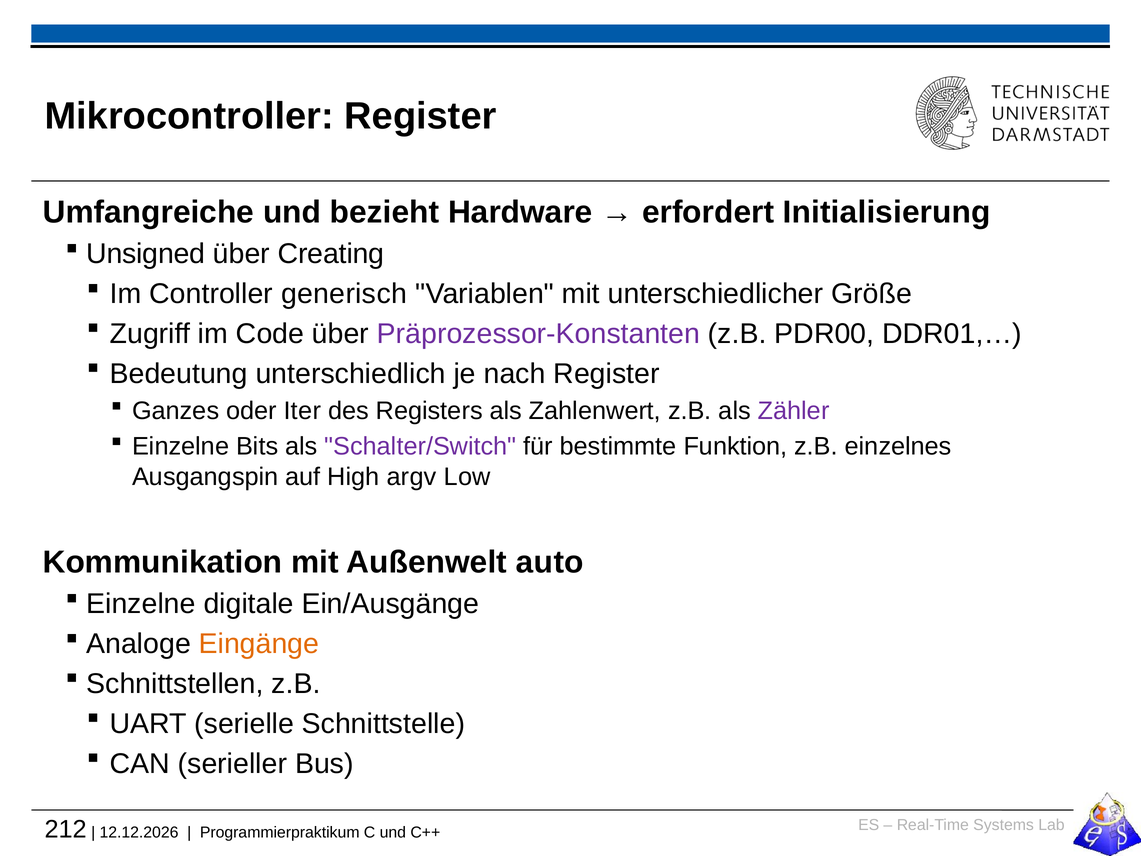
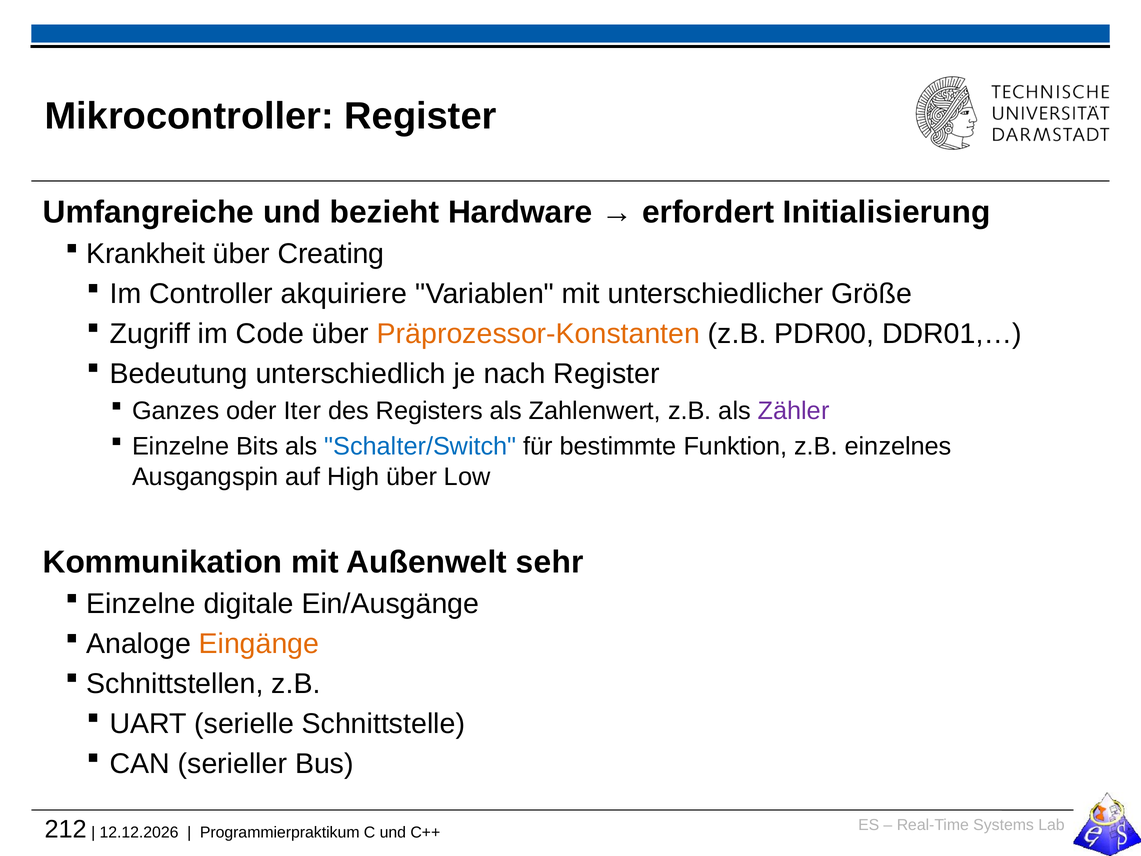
Unsigned: Unsigned -> Krankheit (146, 254)
generisch: generisch -> akquiriere (344, 294)
Präprozessor-Konstanten colour: purple -> orange (538, 334)
Schalter/Switch colour: purple -> blue (420, 446)
High argv: argv -> über (412, 477)
auto: auto -> sehr (550, 562)
